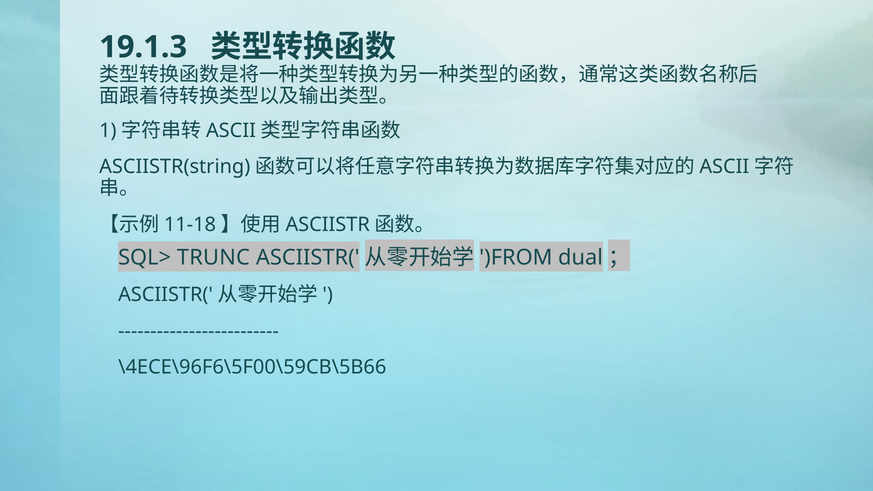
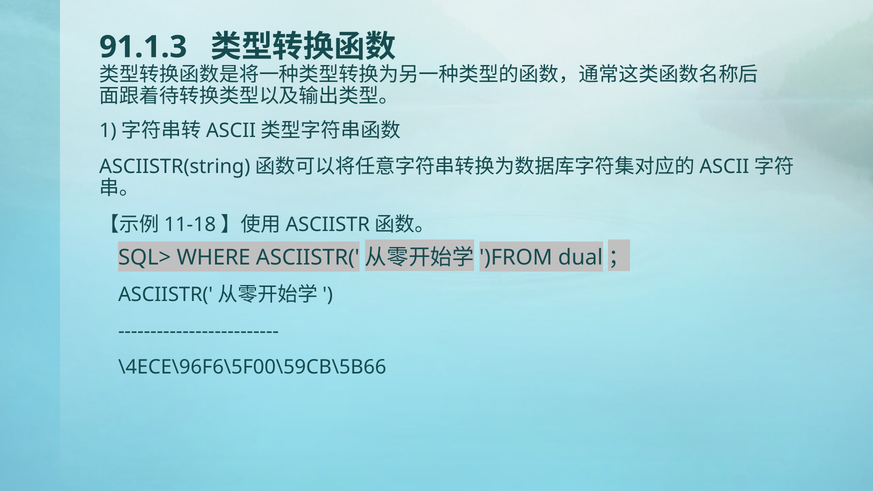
19.1.3: 19.1.3 -> 91.1.3 (143, 47)
TRUNC: TRUNC -> WHERE (214, 258)
